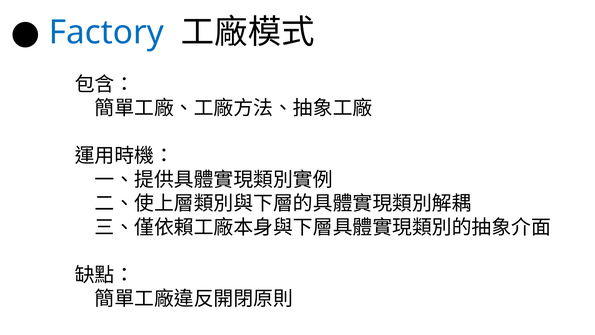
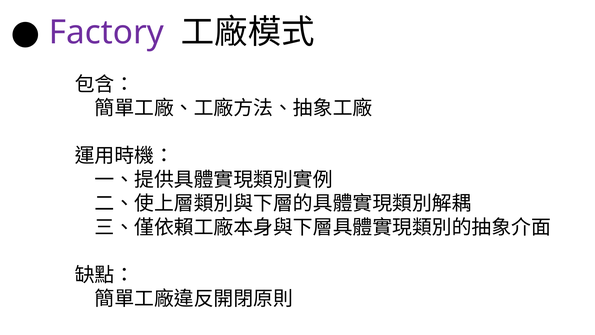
Factory colour: blue -> purple (106, 33)
